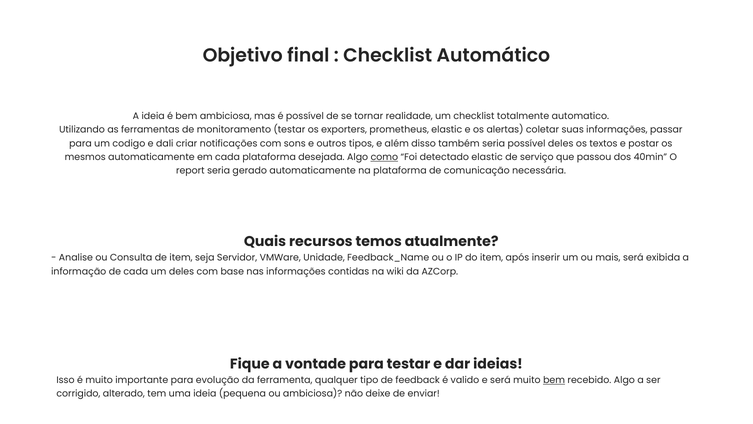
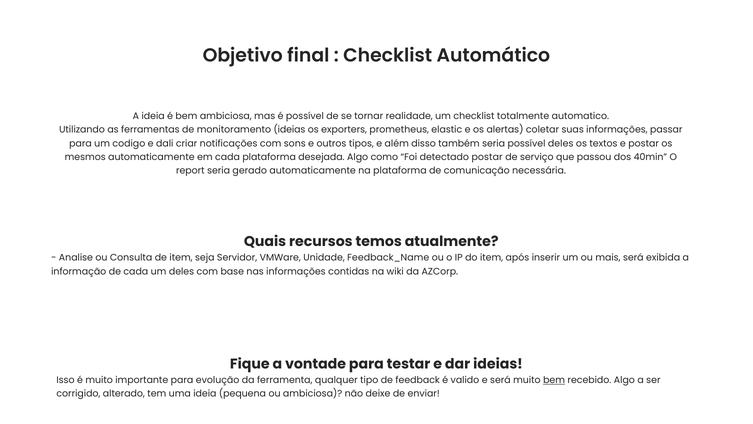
monitoramento testar: testar -> ideias (289, 130)
como underline: present -> none (384, 157)
detectado elastic: elastic -> postar (487, 157)
